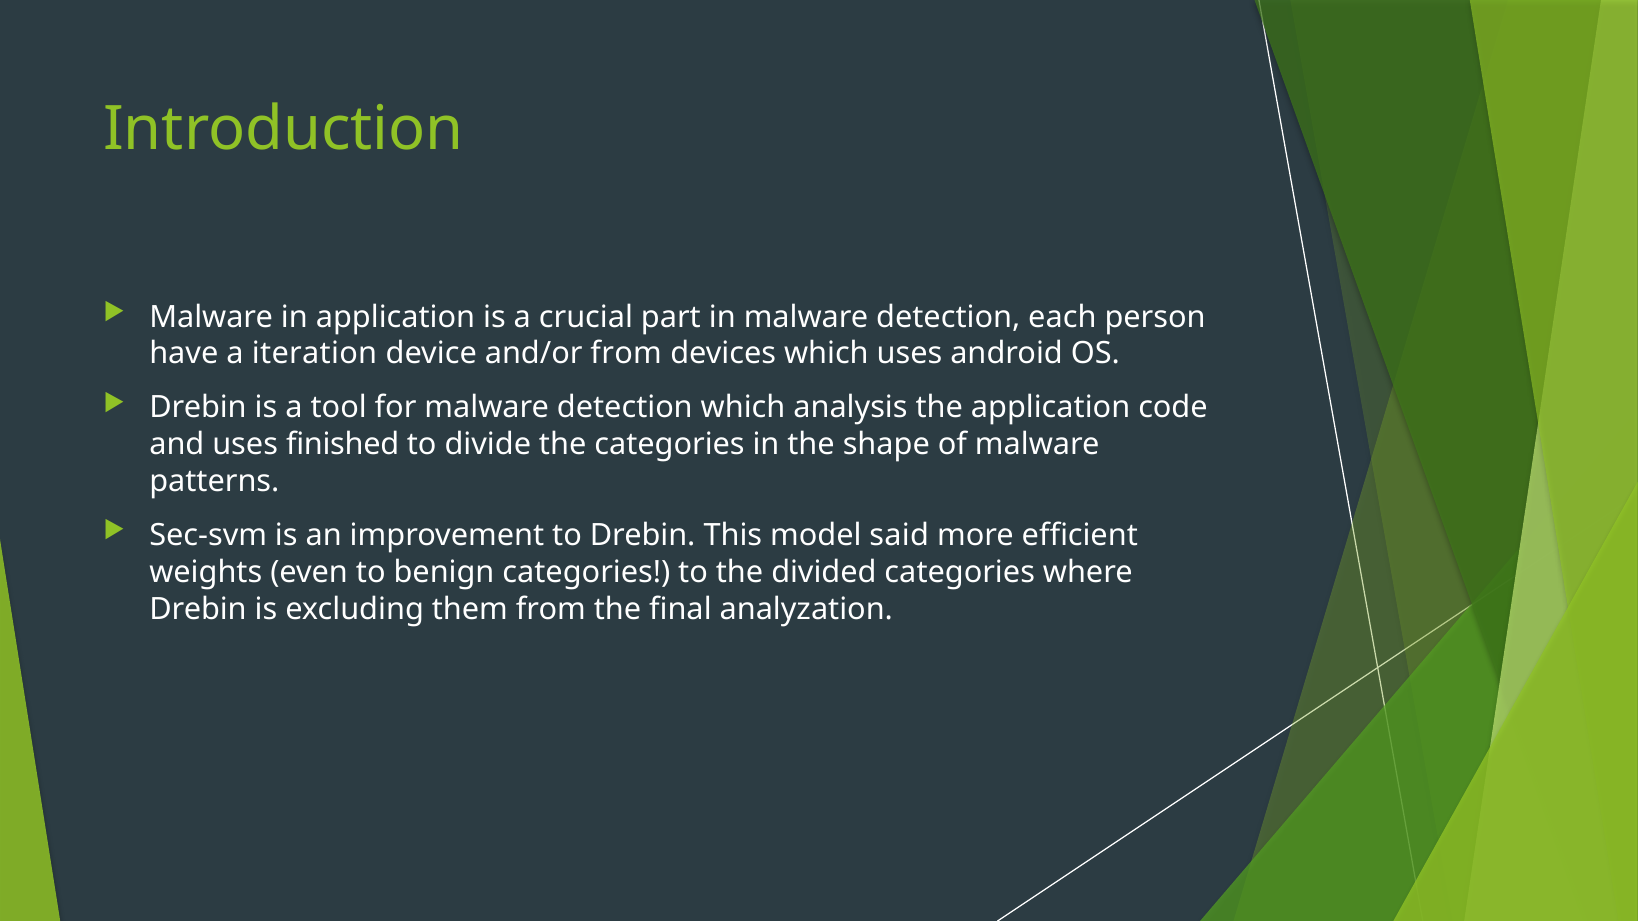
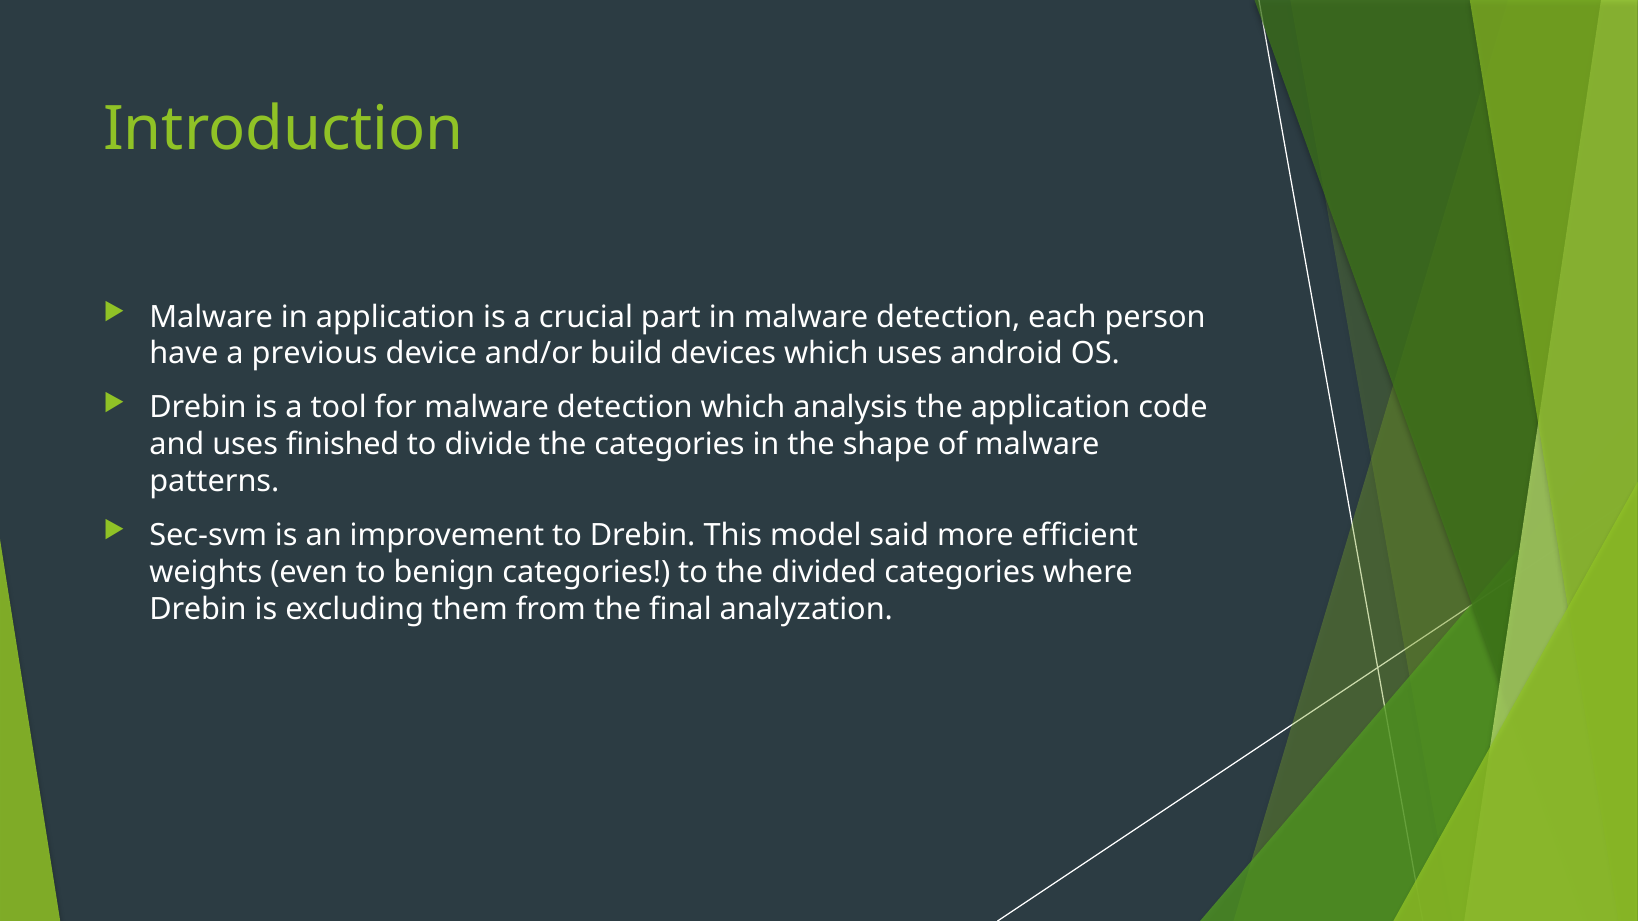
iteration: iteration -> previous (315, 354)
and/or from: from -> build (626, 354)
